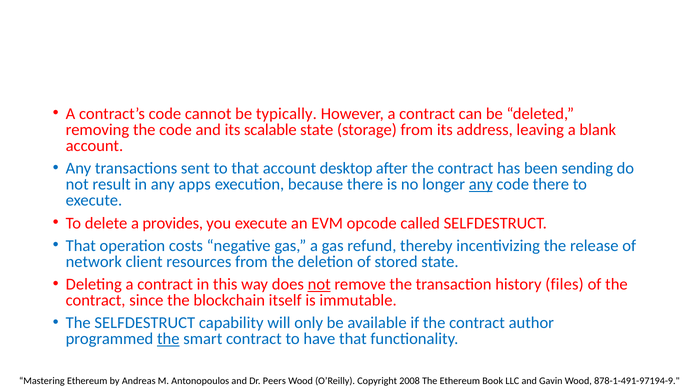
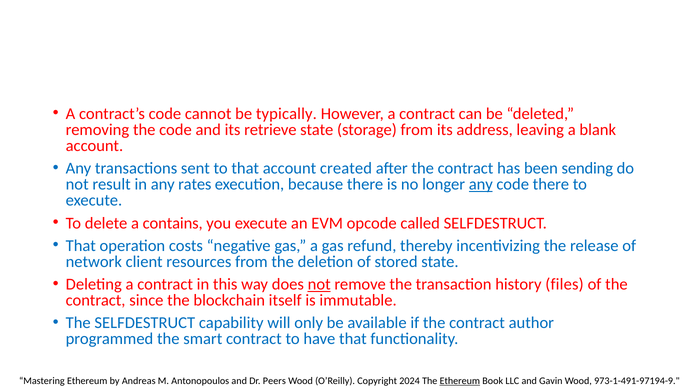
scalable: scalable -> retrieve (270, 130)
desktop: desktop -> created (346, 168)
apps: apps -> rates (195, 185)
provides: provides -> contains (173, 223)
the underline: present -> none (168, 339)
2008: 2008 -> 2024 (410, 381)
Ethereum underline: none -> present (460, 381)
878-1-491-97194-9: 878-1-491-97194-9 -> 973-1-491-97194-9 (637, 381)
